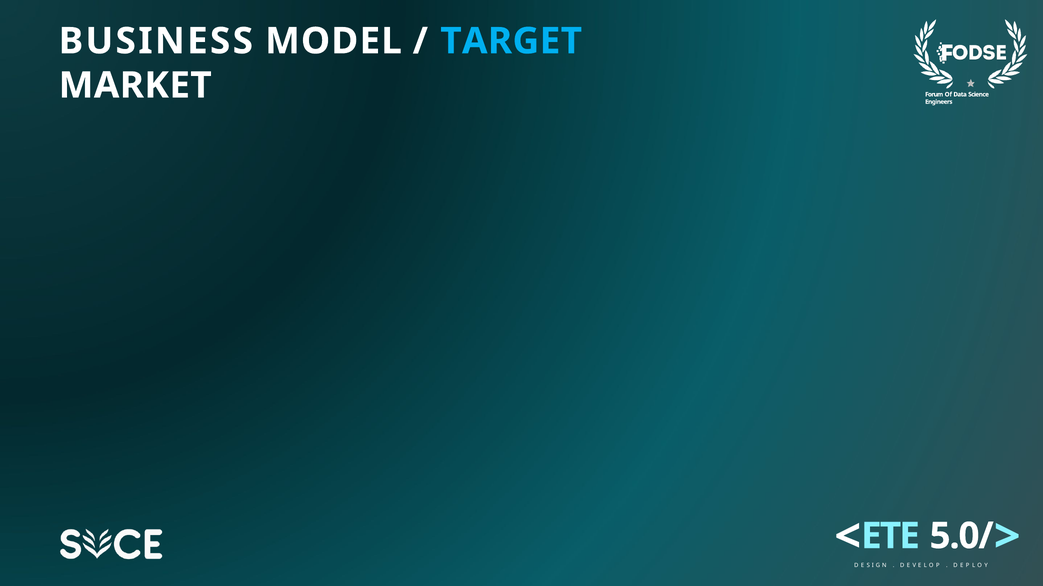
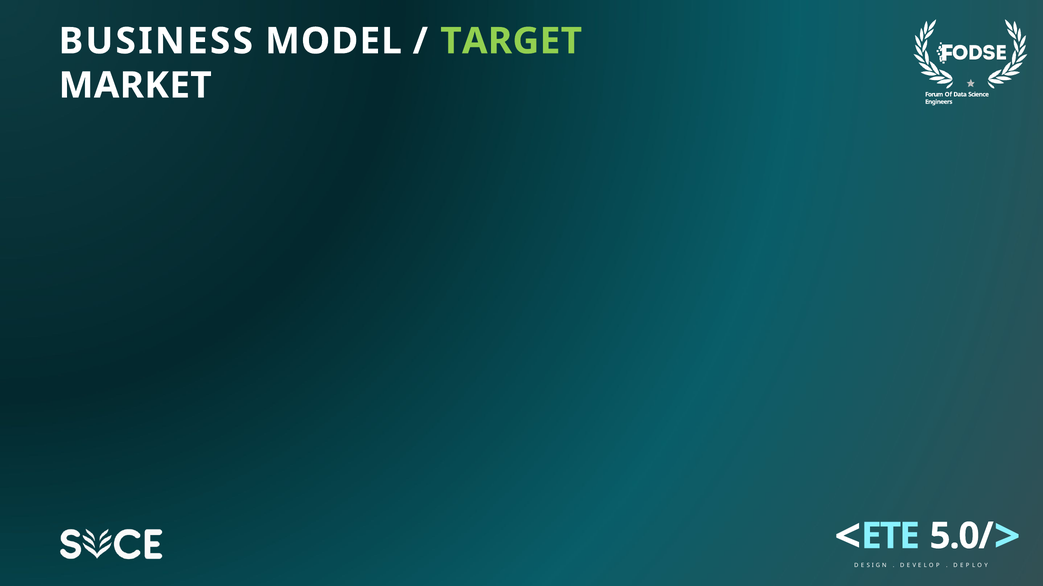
TARGET colour: light blue -> light green (511, 41)
